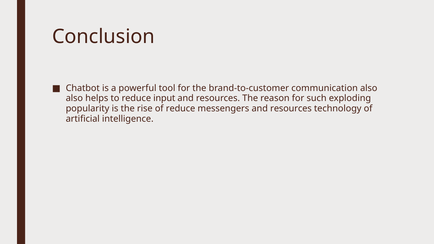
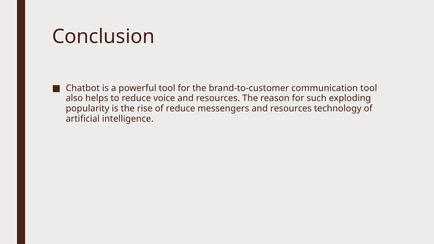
communication also: also -> tool (369, 88)
input: input -> voice (164, 98)
